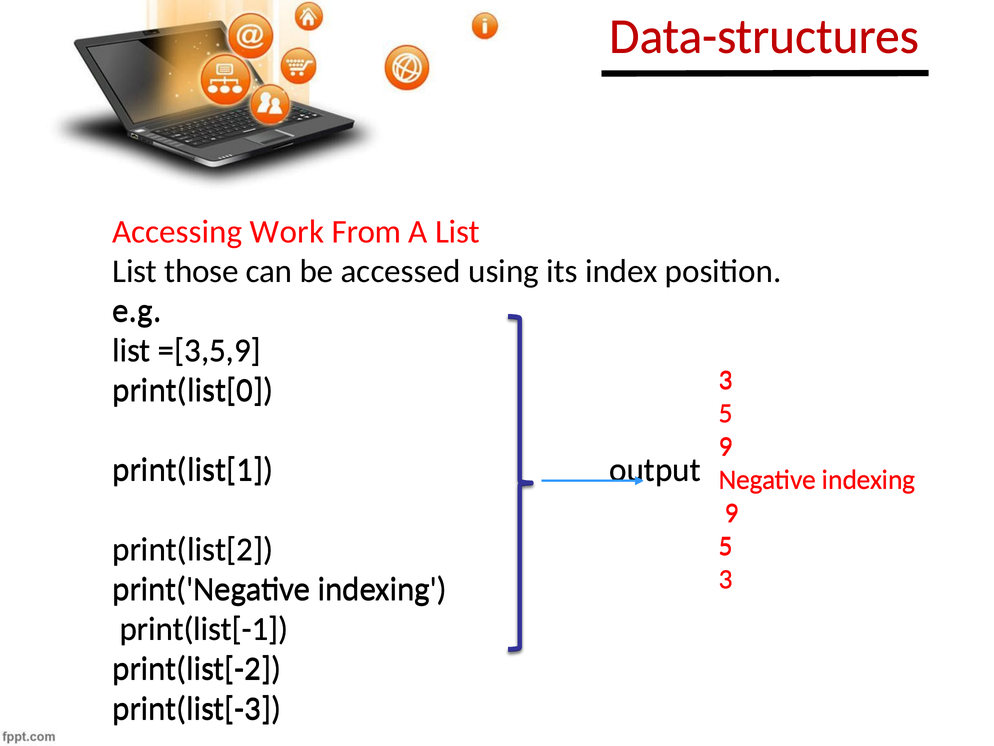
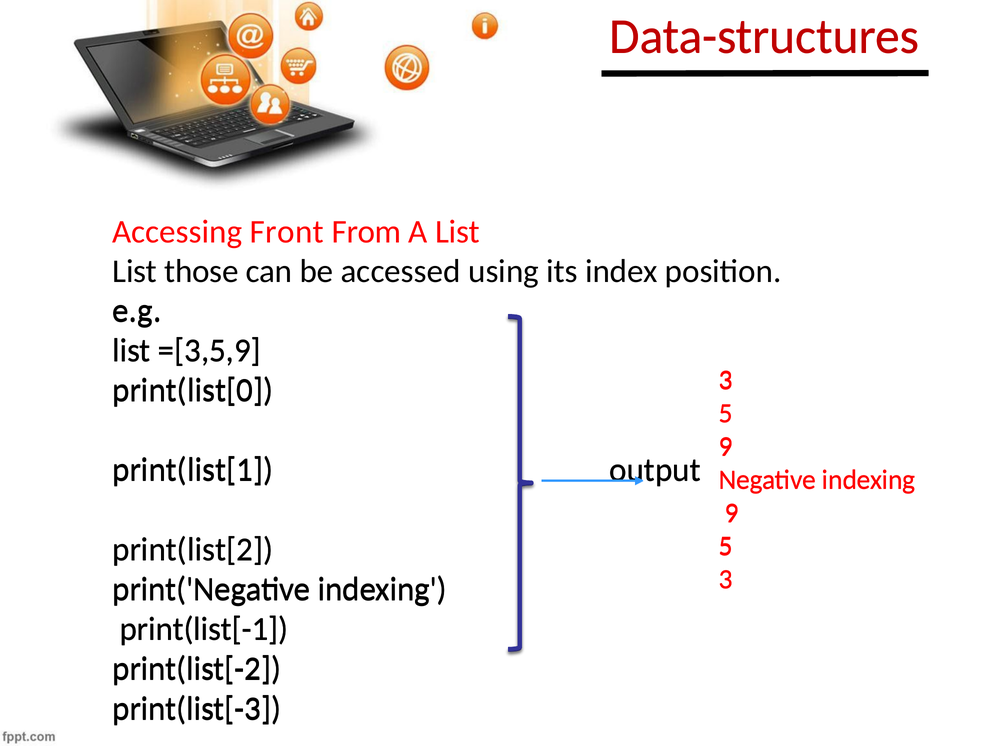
Work: Work -> Front (287, 231)
